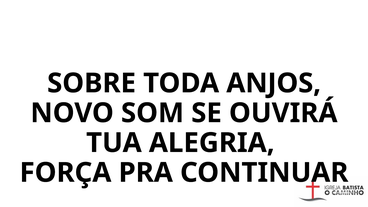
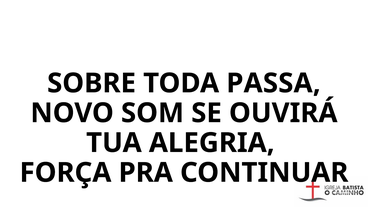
ANJOS: ANJOS -> PASSA (273, 83)
